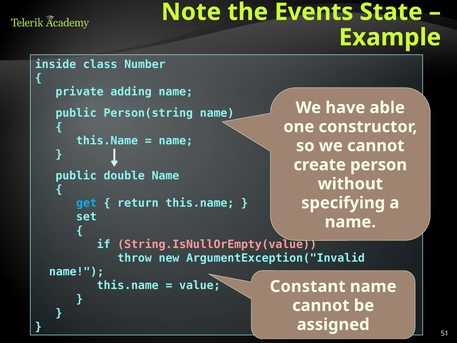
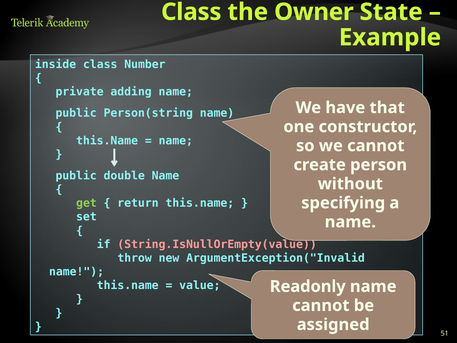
Note: Note -> Class (191, 12)
Events: Events -> Owner (314, 12)
able: able -> that (387, 108)
get colour: light blue -> light green (86, 203)
Constant: Constant -> Readonly (308, 286)
